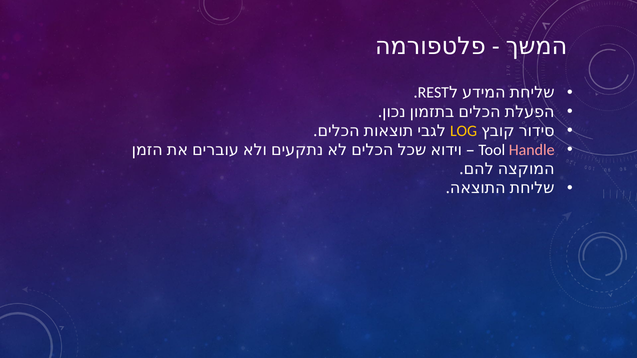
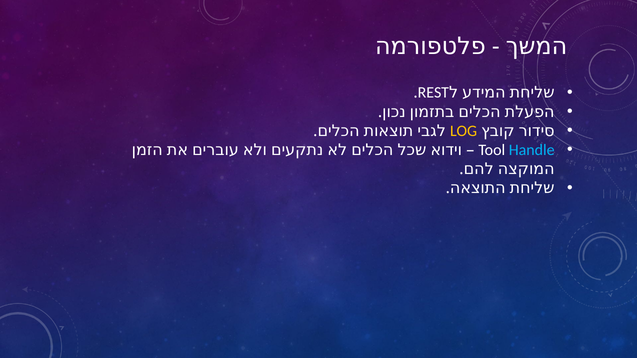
Handle colour: pink -> light blue (532, 150)
